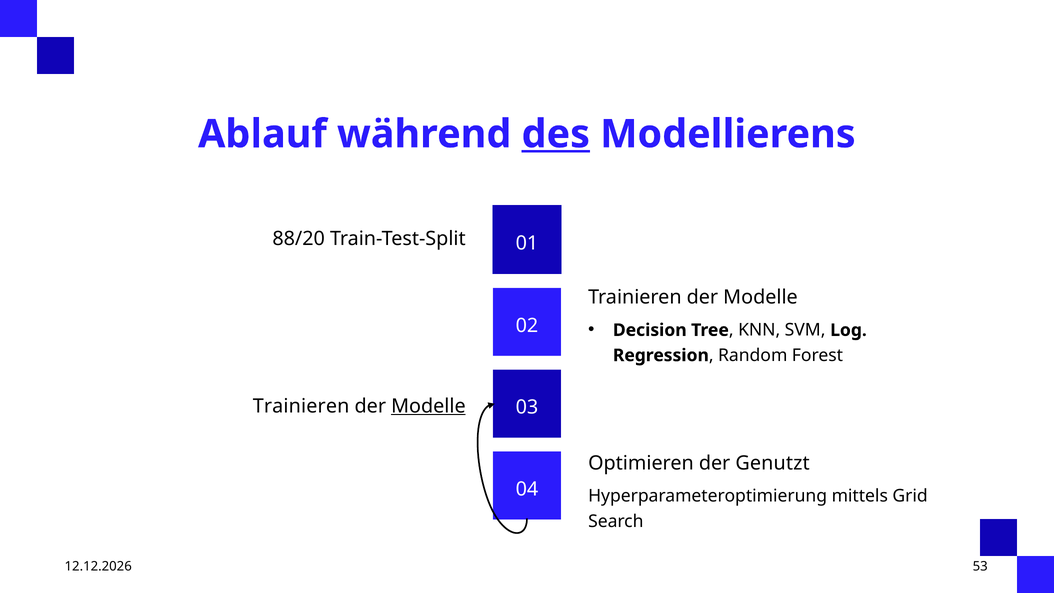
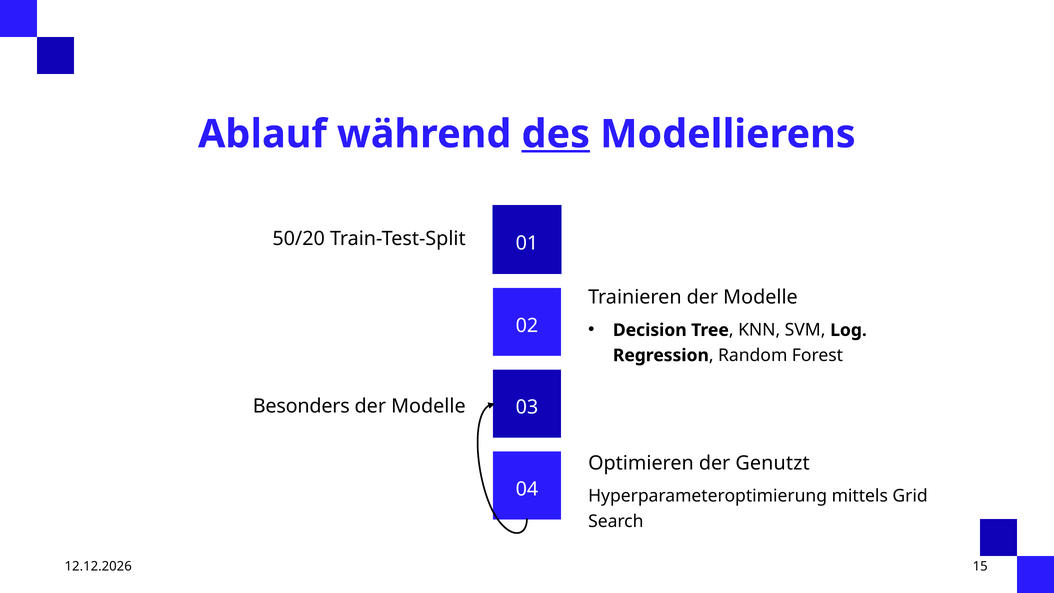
88/20: 88/20 -> 50/20 (299, 239)
Trainieren: Trainieren -> Besonders (301, 406)
Modelle underline: present -> none (428, 406)
53: 53 -> 15 (980, 566)
